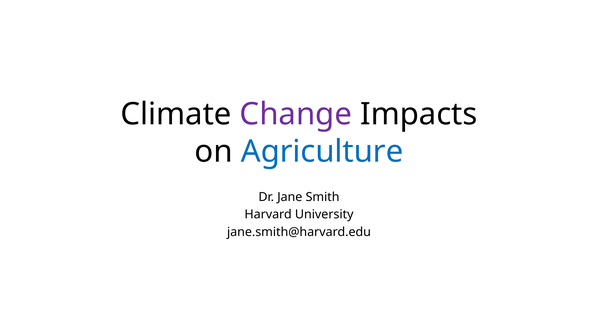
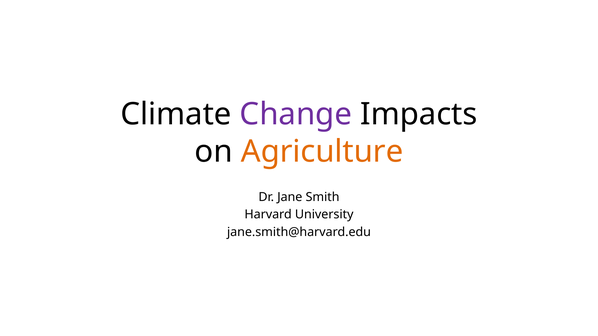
Agriculture colour: blue -> orange (322, 152)
